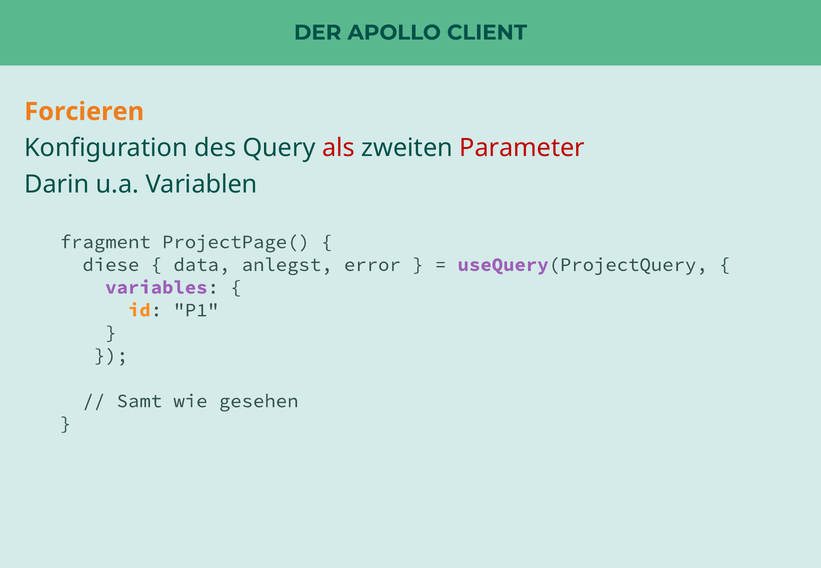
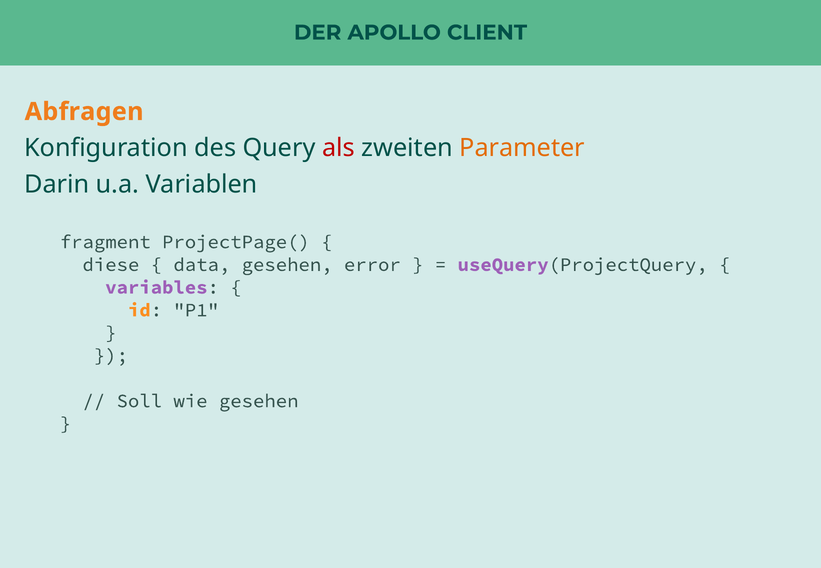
Forcieren: Forcieren -> Abfragen (84, 112)
Parameter colour: red -> orange (522, 148)
data anlegst: anlegst -> gesehen (287, 265)
Samt: Samt -> Soll (139, 401)
